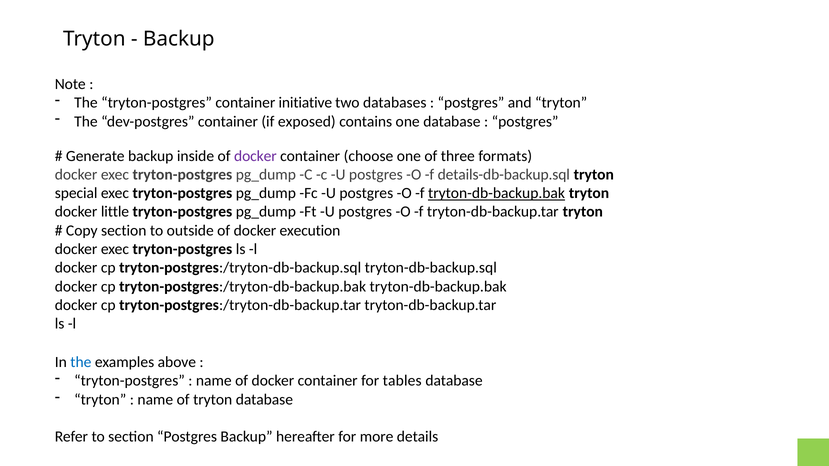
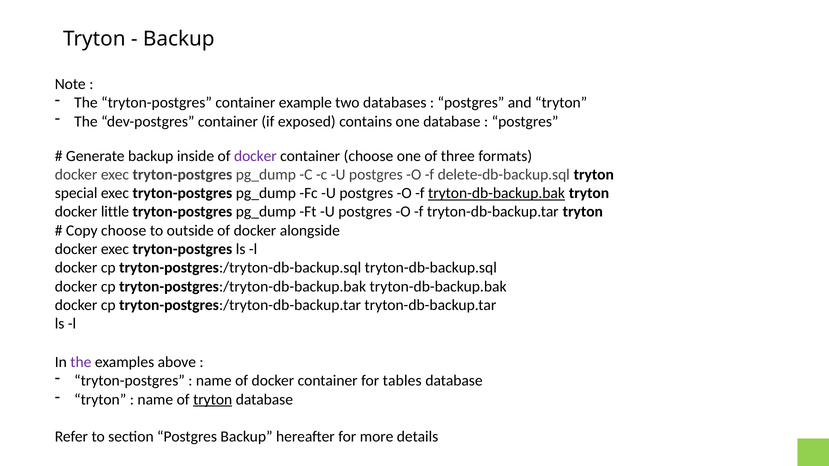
initiative: initiative -> example (305, 103)
details-db-backup.sql: details-db-backup.sql -> delete-db-backup.sql (504, 175)
Copy section: section -> choose (124, 231)
execution: execution -> alongside (310, 231)
the colour: blue -> purple (81, 362)
tryton underline: none -> present (213, 400)
